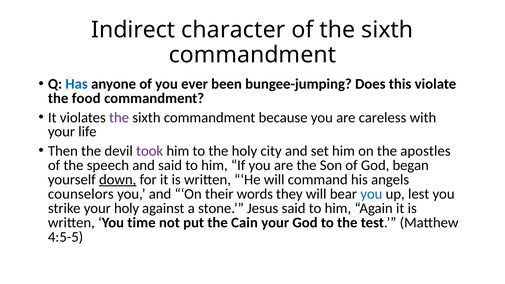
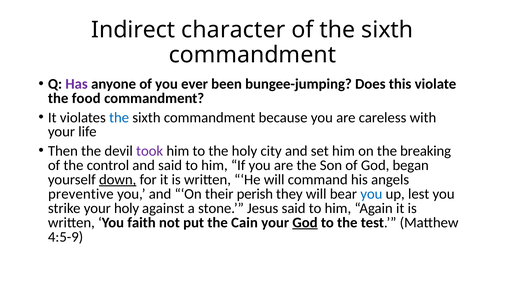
Has colour: blue -> purple (77, 84)
the colour: purple -> blue (119, 118)
apostles: apostles -> breaking (426, 151)
speech: speech -> control (108, 165)
counselors: counselors -> preventive (81, 194)
words: words -> perish (255, 194)
time: time -> faith (142, 223)
God underline: none -> present (305, 223)
4:5-5: 4:5-5 -> 4:5-9 (66, 237)
